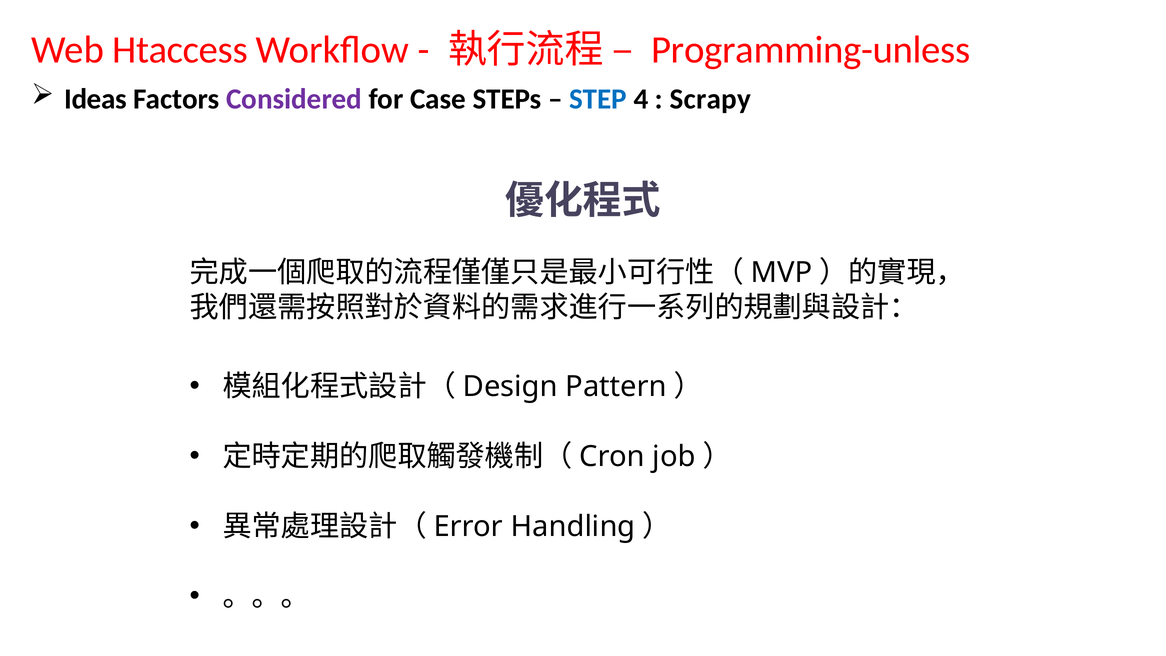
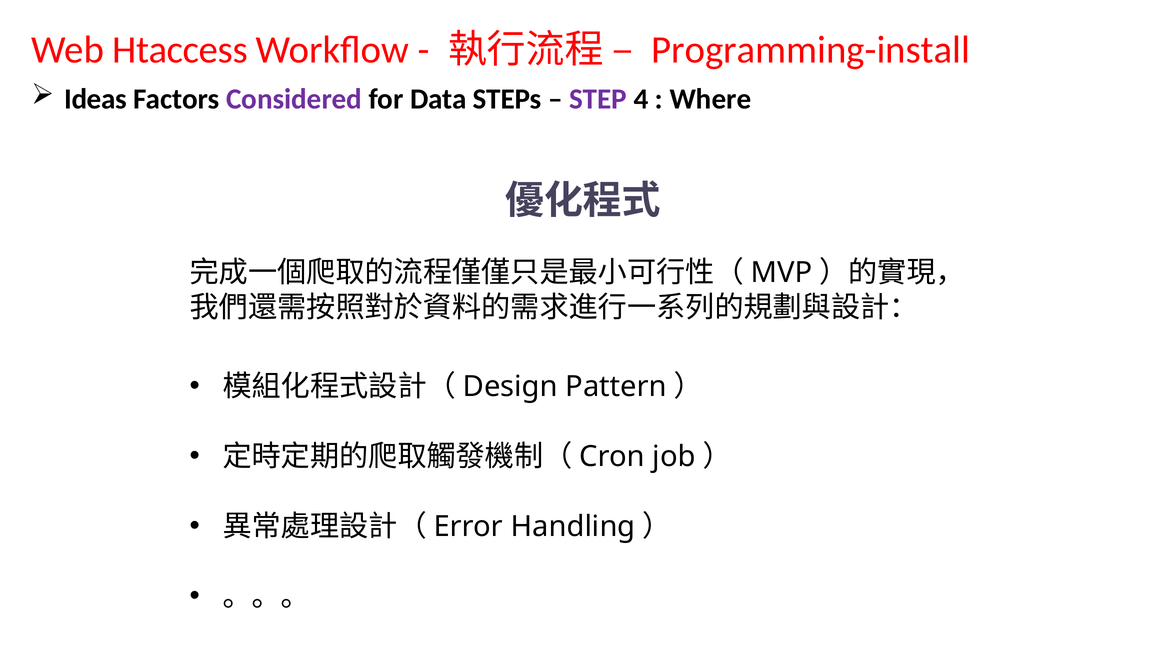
Programming-unless: Programming-unless -> Programming-install (811, 50)
Case: Case -> Data (438, 99)
STEP colour: blue -> purple (598, 99)
Scrapy: Scrapy -> Where (710, 99)
